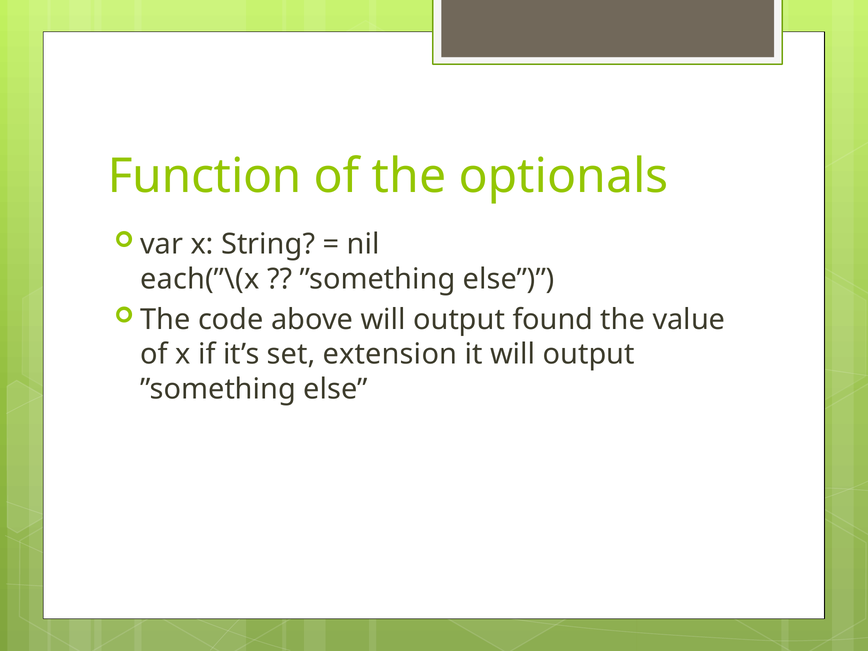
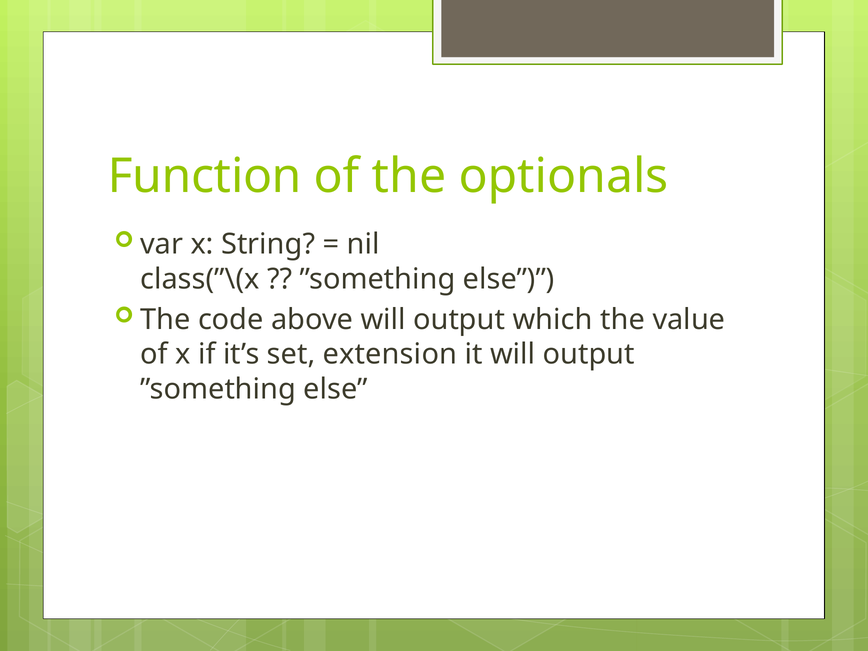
each(”\(x: each(”\(x -> class(”\(x (200, 279)
found: found -> which (553, 320)
